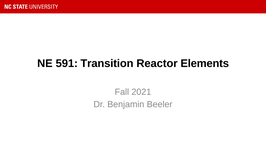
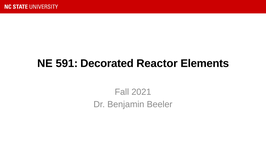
Transition: Transition -> Decorated (107, 63)
